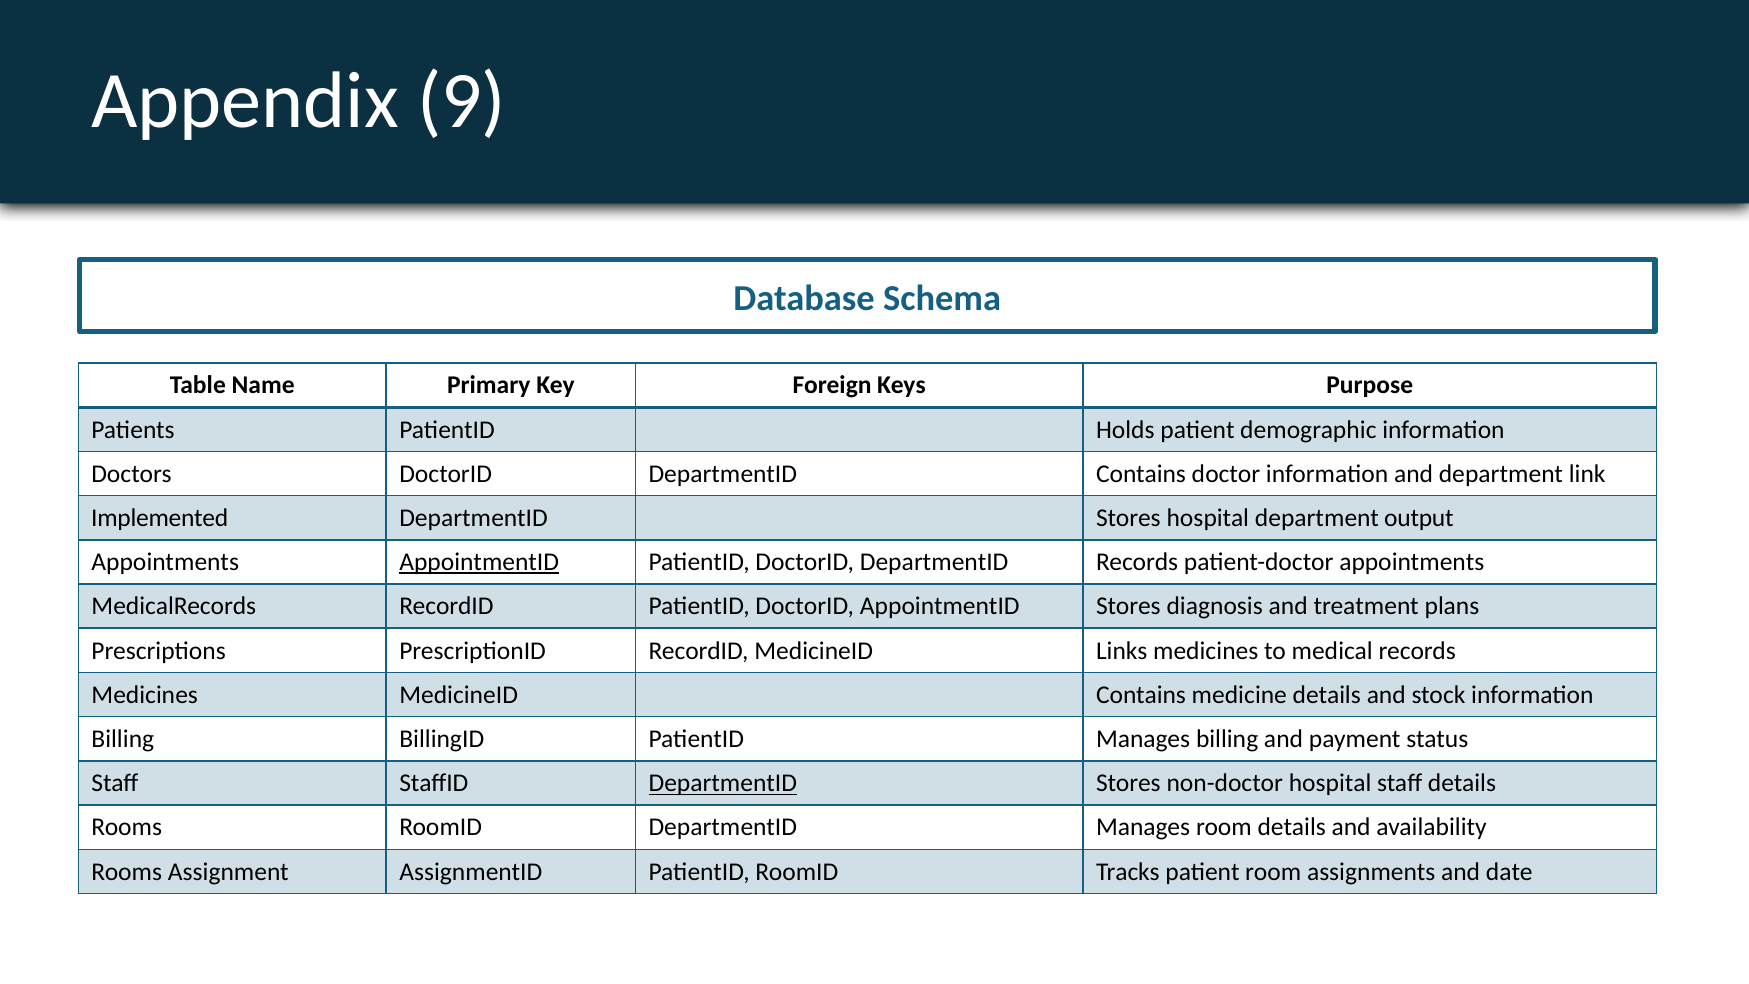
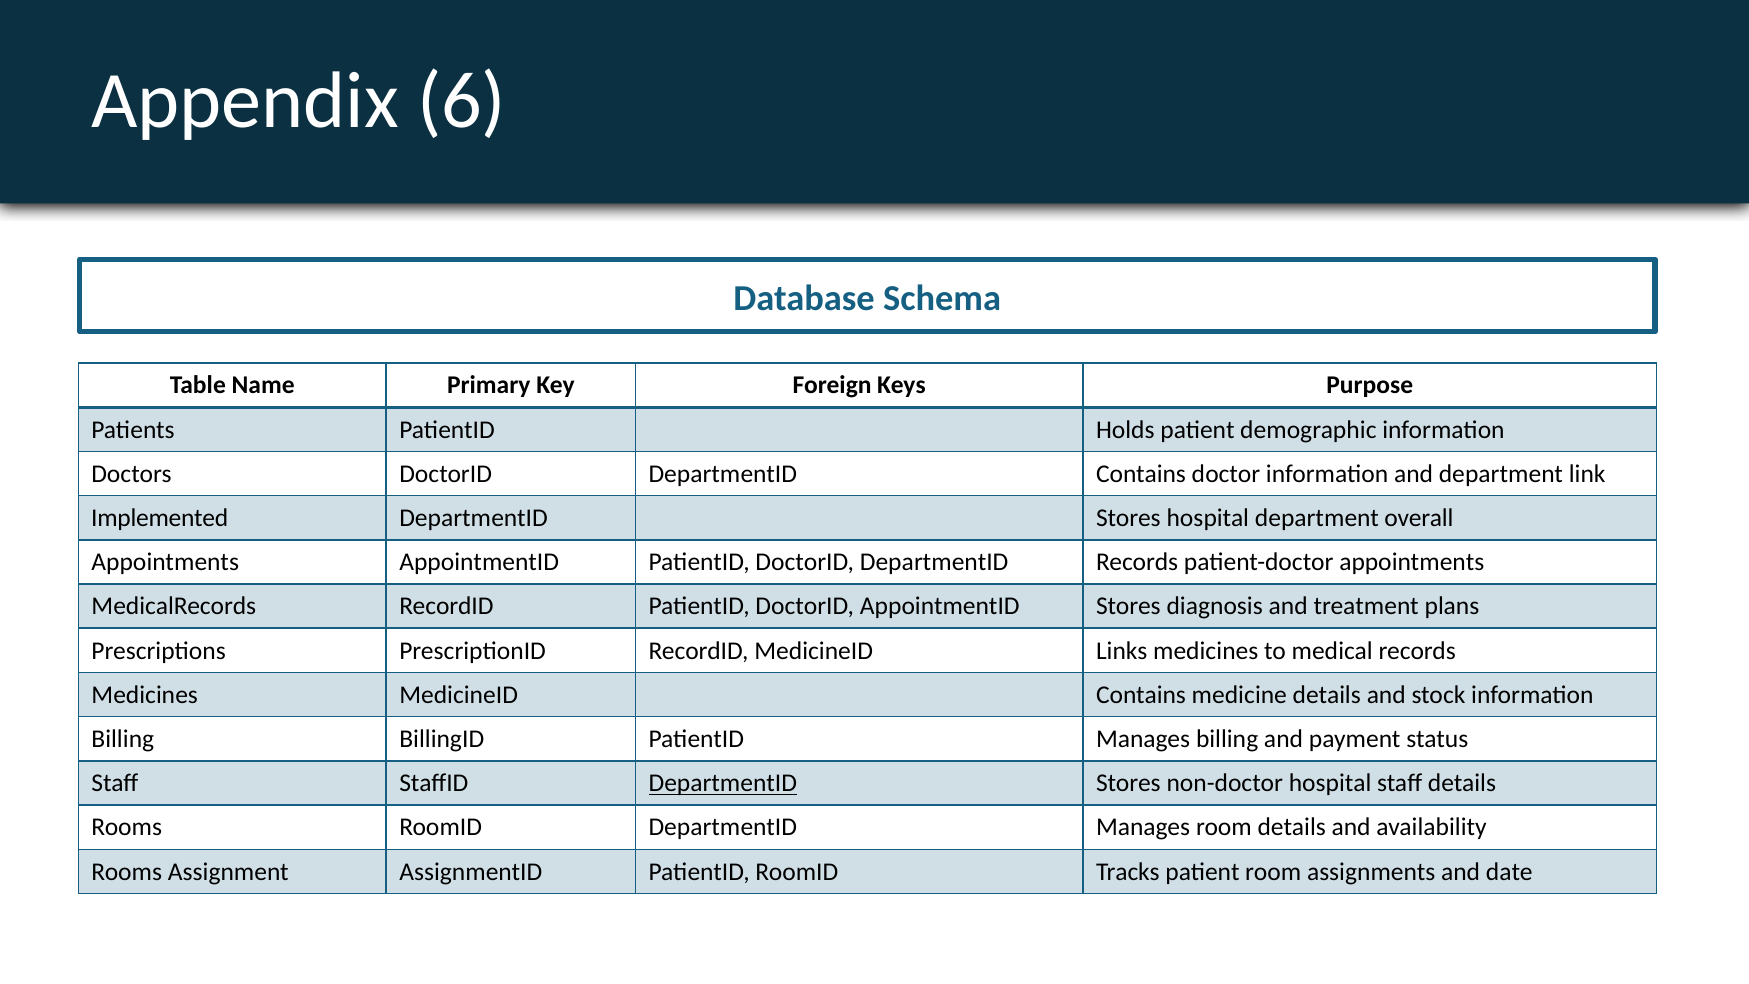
9: 9 -> 6 (462, 101)
output: output -> overall (1419, 518)
AppointmentID underline: present -> none (479, 562)
